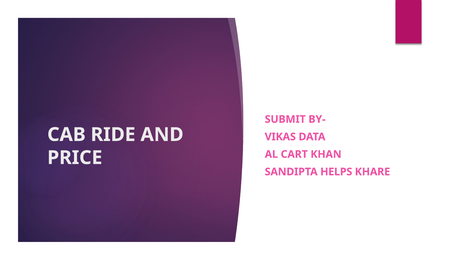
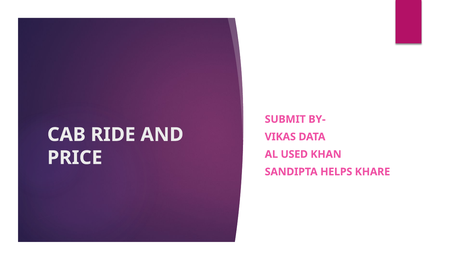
CART: CART -> USED (294, 154)
